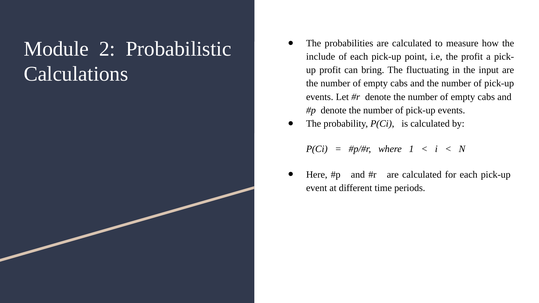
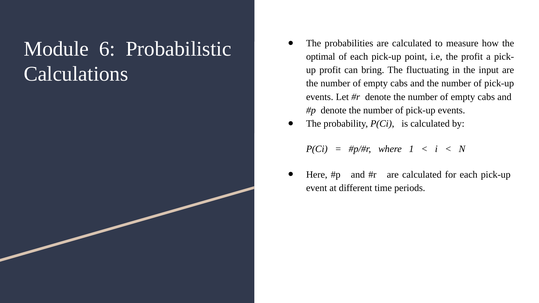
2: 2 -> 6 (107, 49)
include: include -> optimal (321, 57)
